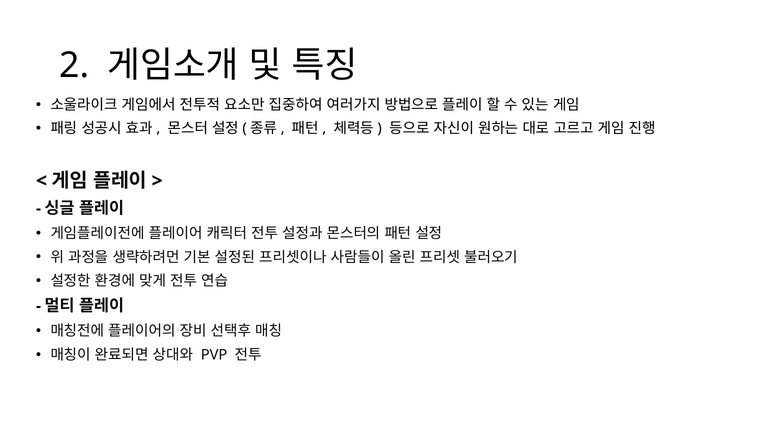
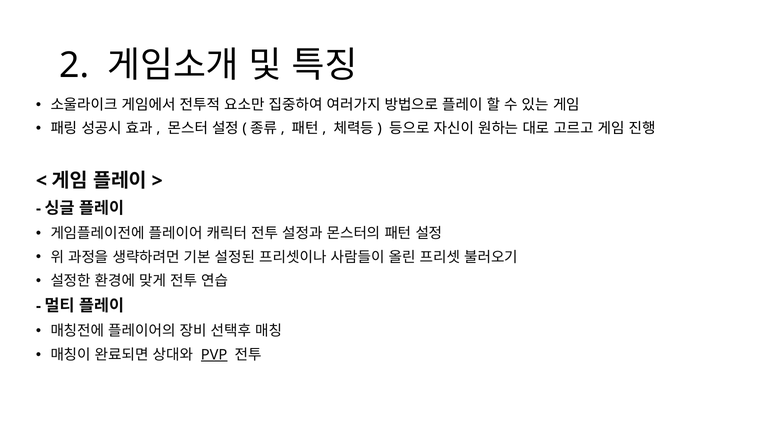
PVP underline: none -> present (214, 355)
